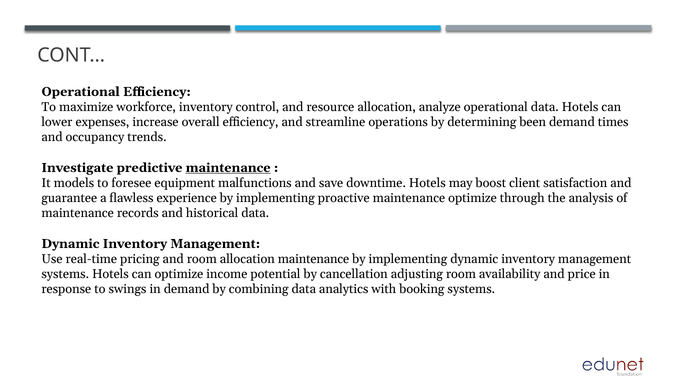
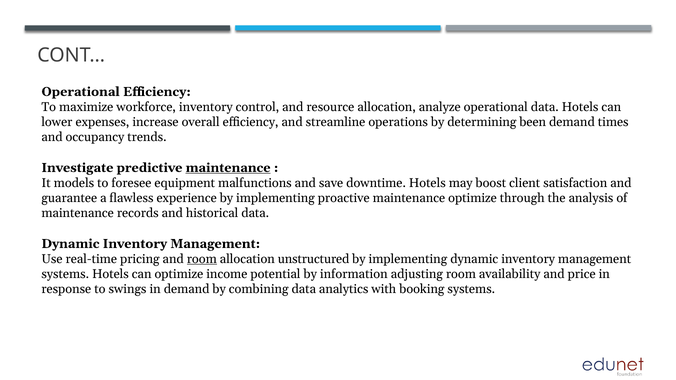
room underline: none -> present (202, 259)
allocation maintenance: maintenance -> unstructured (314, 259)
cancellation: cancellation -> information (354, 274)
